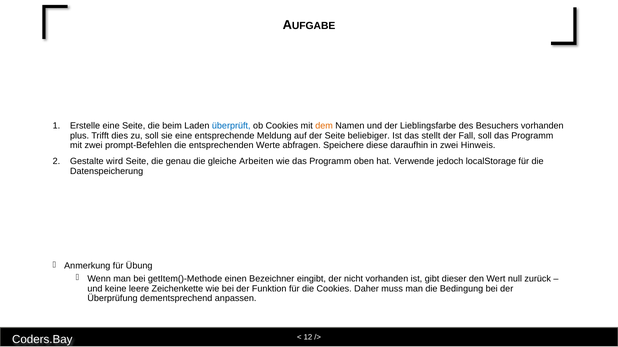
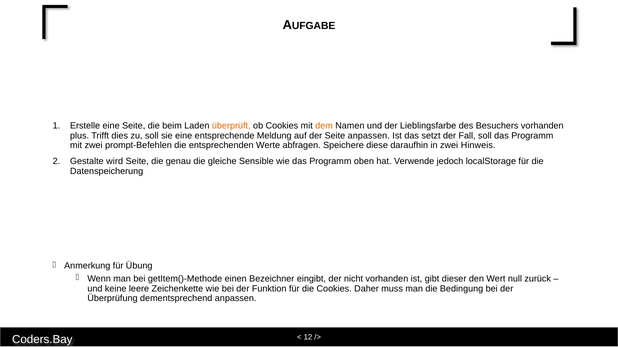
überprüft colour: blue -> orange (231, 126)
Seite beliebiger: beliebiger -> anpassen (369, 136)
stellt: stellt -> setzt (431, 136)
Arbeiten: Arbeiten -> Sensible (256, 162)
